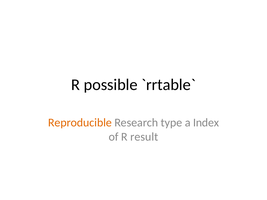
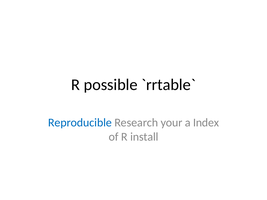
Reproducible colour: orange -> blue (80, 123)
type: type -> your (172, 123)
result: result -> install (144, 137)
